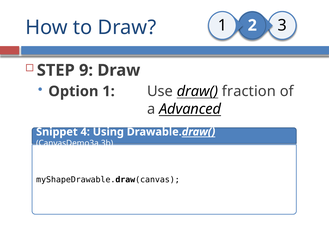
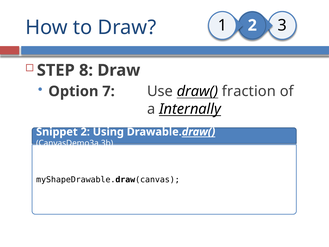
9: 9 -> 8 (86, 70)
Option 1: 1 -> 7 (109, 91)
Advanced: Advanced -> Internally (190, 109)
Snippet 4: 4 -> 2 (85, 132)
